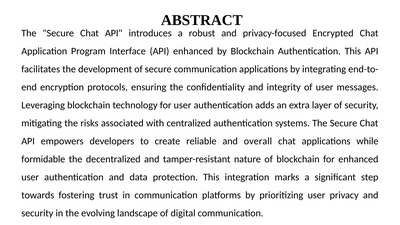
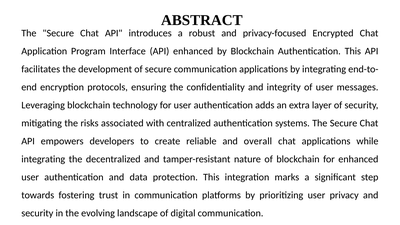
formidable: formidable -> integrating (43, 159)
